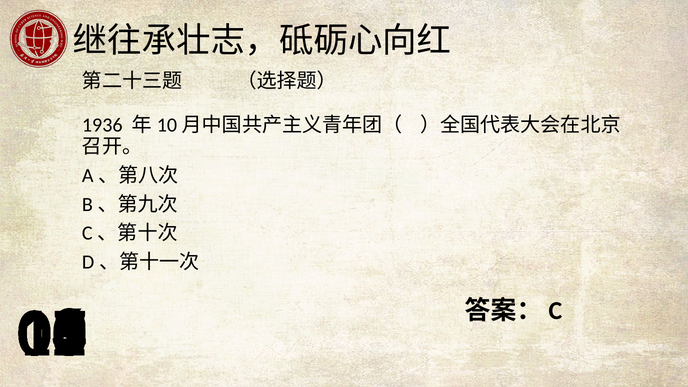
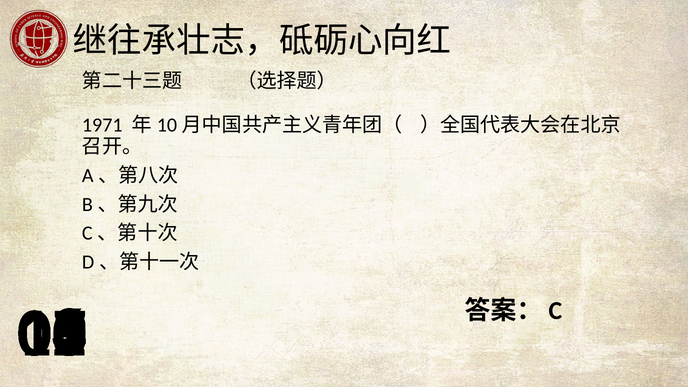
1936: 1936 -> 1971 (102, 125)
